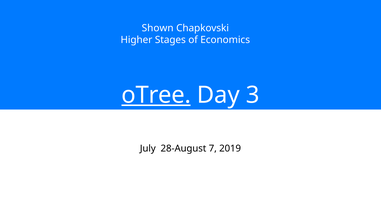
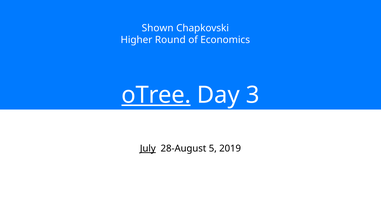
Stages: Stages -> Round (170, 40)
July underline: none -> present (148, 149)
7: 7 -> 5 (213, 149)
